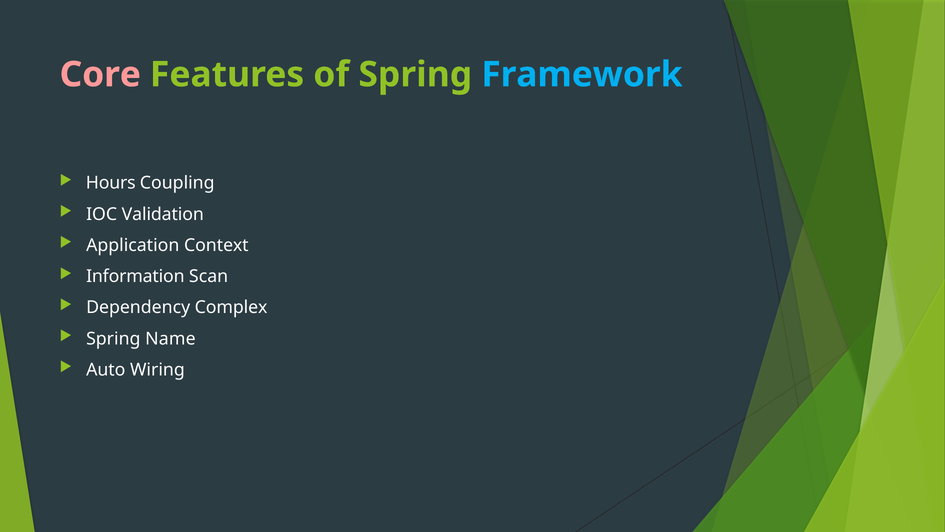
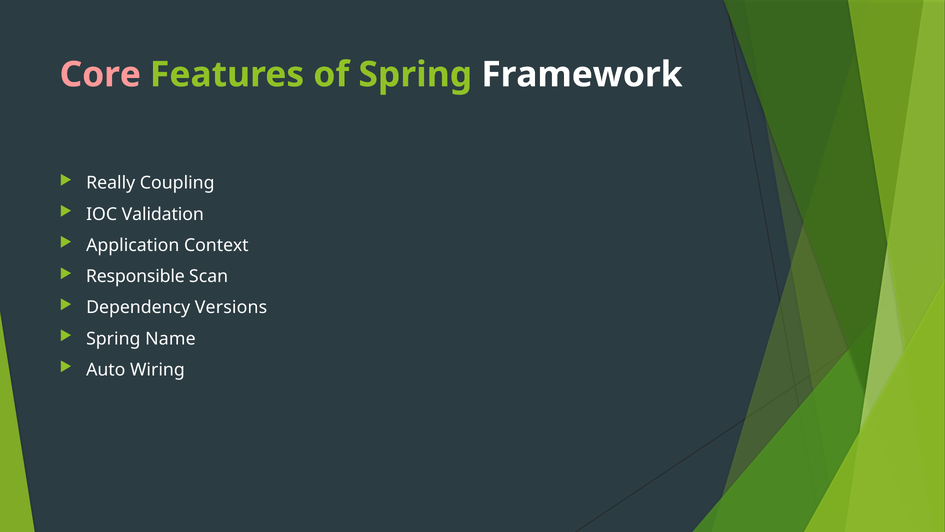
Framework colour: light blue -> white (582, 75)
Hours: Hours -> Really (111, 183)
Information: Information -> Responsible (135, 276)
Complex: Complex -> Versions (231, 307)
